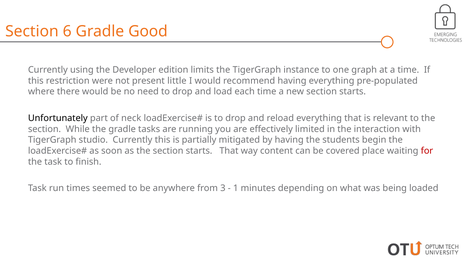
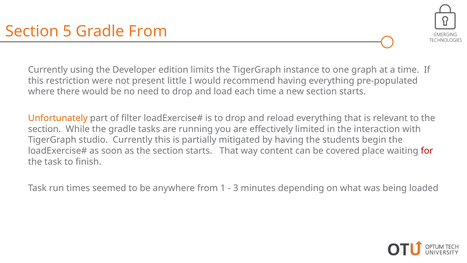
6: 6 -> 5 (67, 31)
Gradle Good: Good -> From (148, 31)
Unfortunately colour: black -> orange (58, 118)
neck: neck -> filter (131, 118)
3: 3 -> 1 (223, 188)
1: 1 -> 3 (236, 188)
